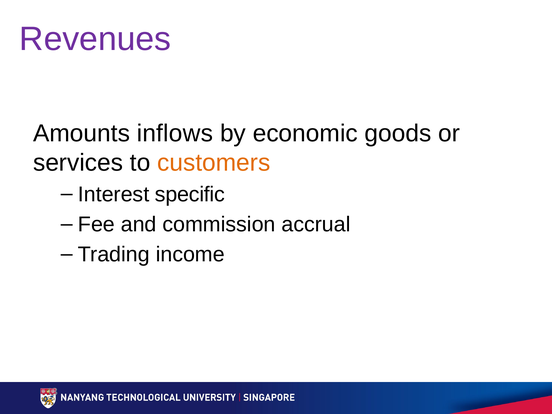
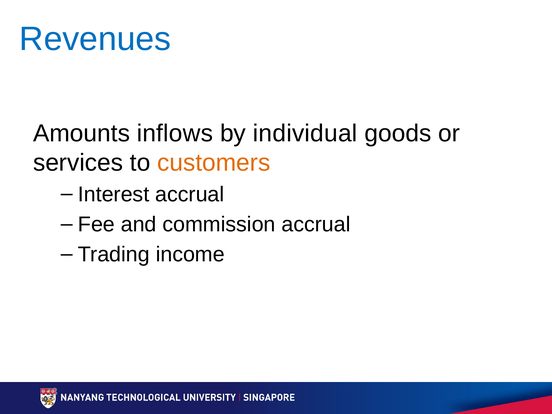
Revenues colour: purple -> blue (95, 39)
economic: economic -> individual (305, 133)
Interest specific: specific -> accrual (190, 194)
